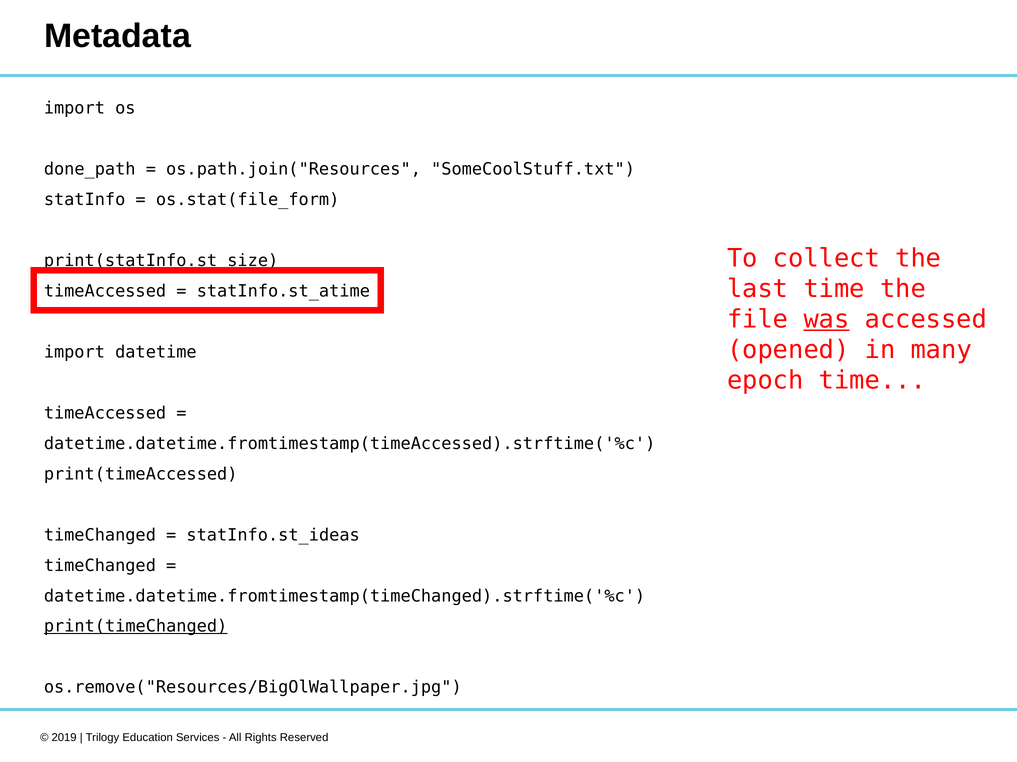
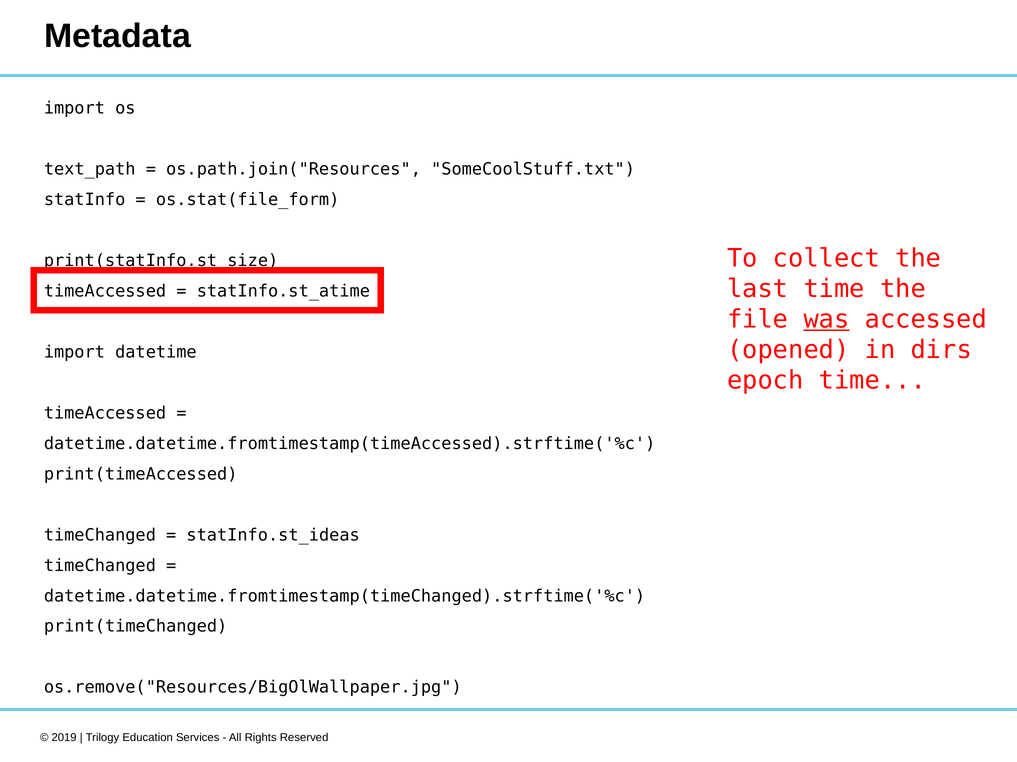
done_path: done_path -> text_path (90, 169)
many: many -> dirs (941, 350)
print(timeChanged underline: present -> none (136, 627)
